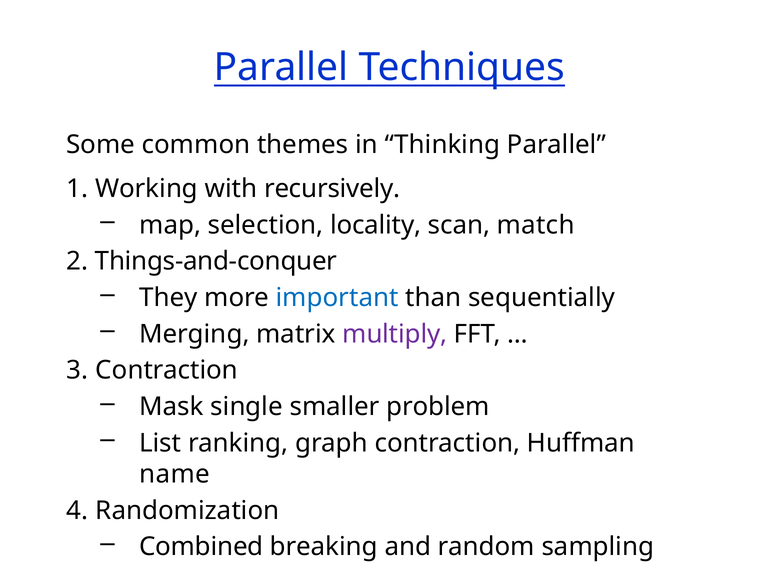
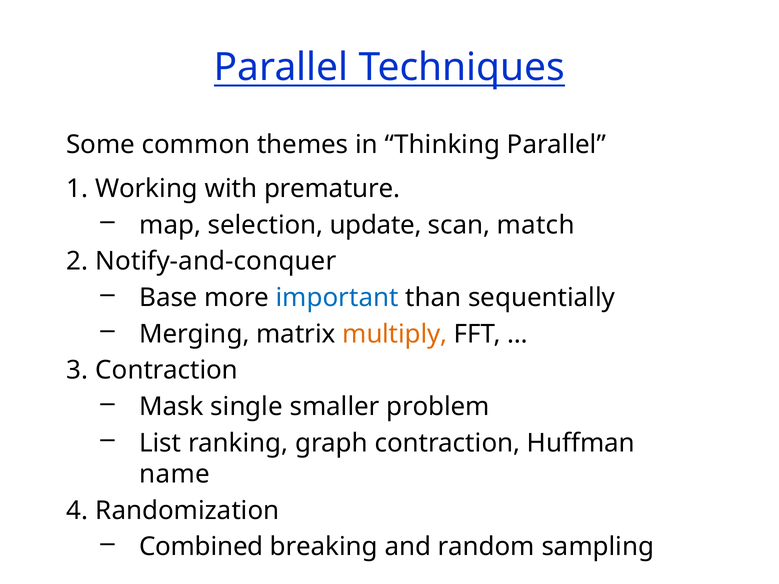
recursively: recursively -> premature (332, 189)
locality: locality -> update (376, 225)
Things-and-conquer: Things-and-conquer -> Notify-and-conquer (216, 261)
They: They -> Base (168, 298)
multiply colour: purple -> orange (395, 334)
